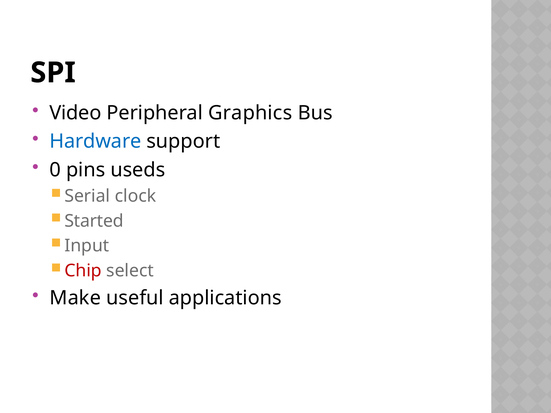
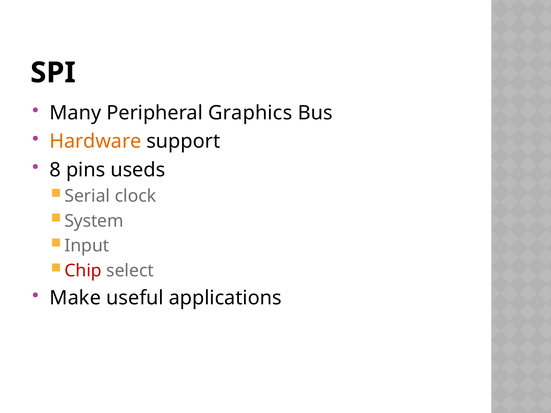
Video: Video -> Many (75, 113)
Hardware colour: blue -> orange (95, 141)
0: 0 -> 8 (55, 170)
Started: Started -> System (94, 221)
